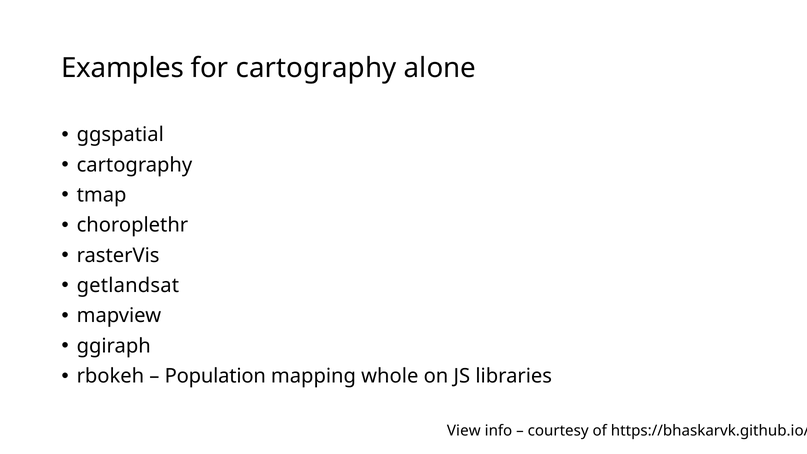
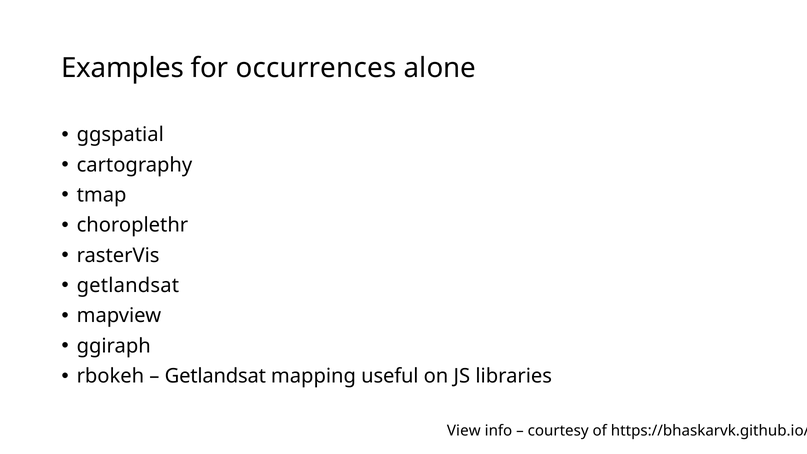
for cartography: cartography -> occurrences (316, 68)
Population: Population -> Getlandsat (215, 376)
whole: whole -> useful (390, 376)
